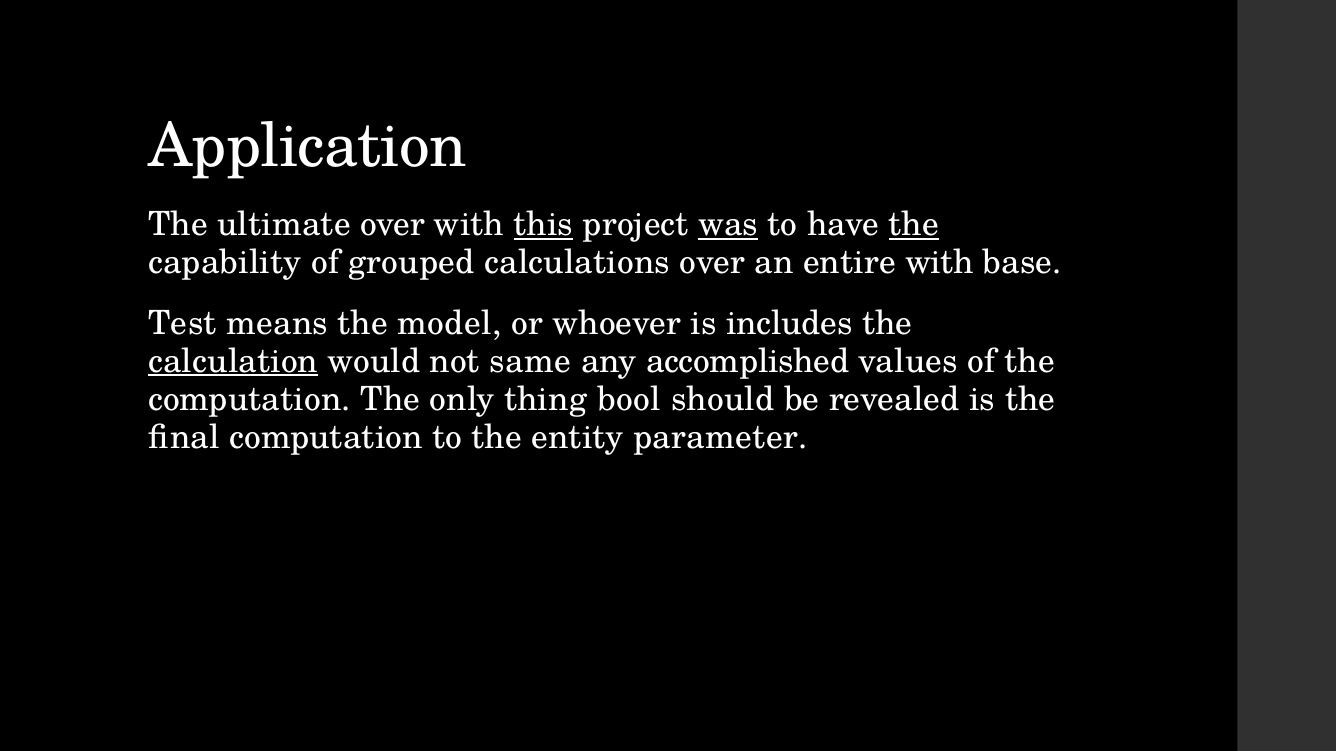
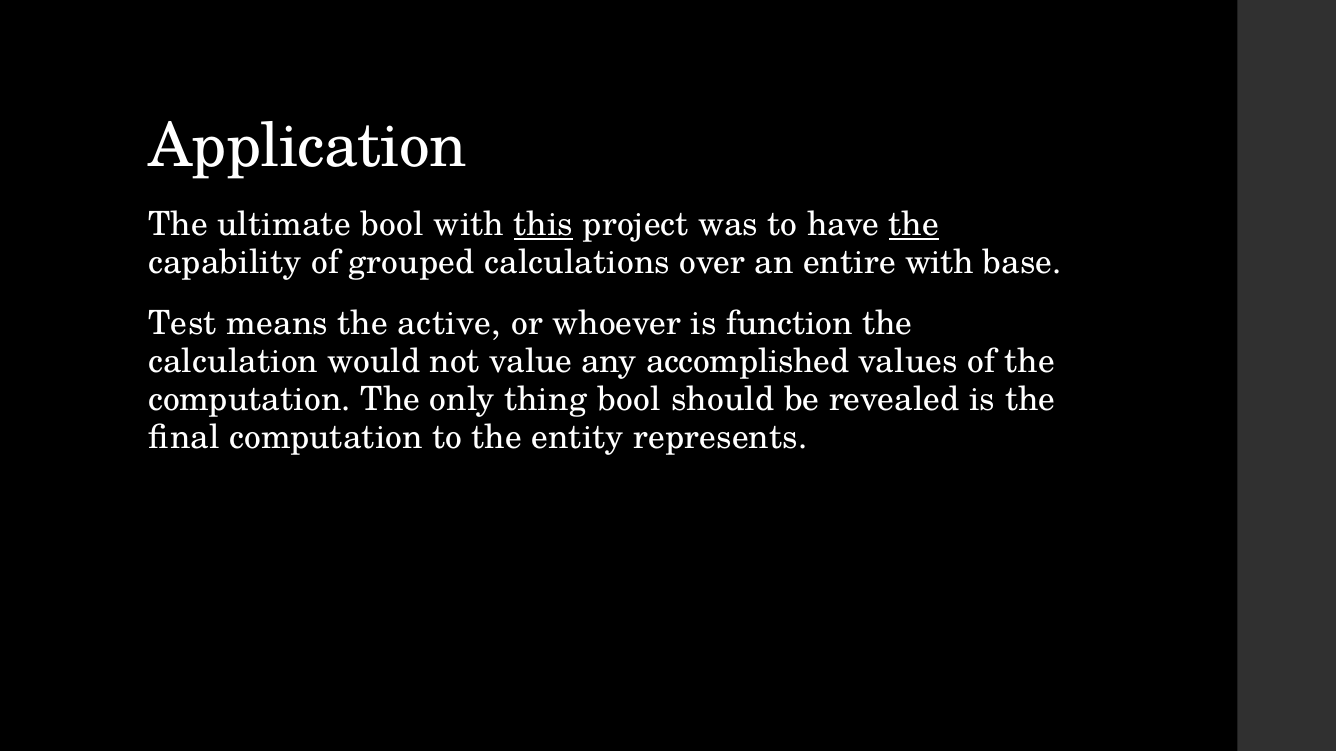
ultimate over: over -> bool (392, 225)
was underline: present -> none (728, 225)
model: model -> active (449, 323)
includes: includes -> function (790, 323)
calculation underline: present -> none (233, 361)
same: same -> value (531, 361)
parameter: parameter -> represents (721, 437)
